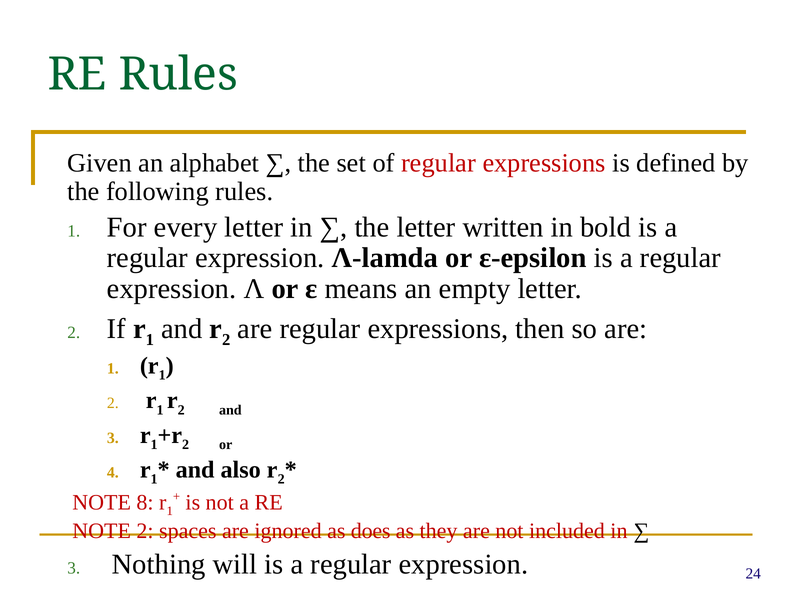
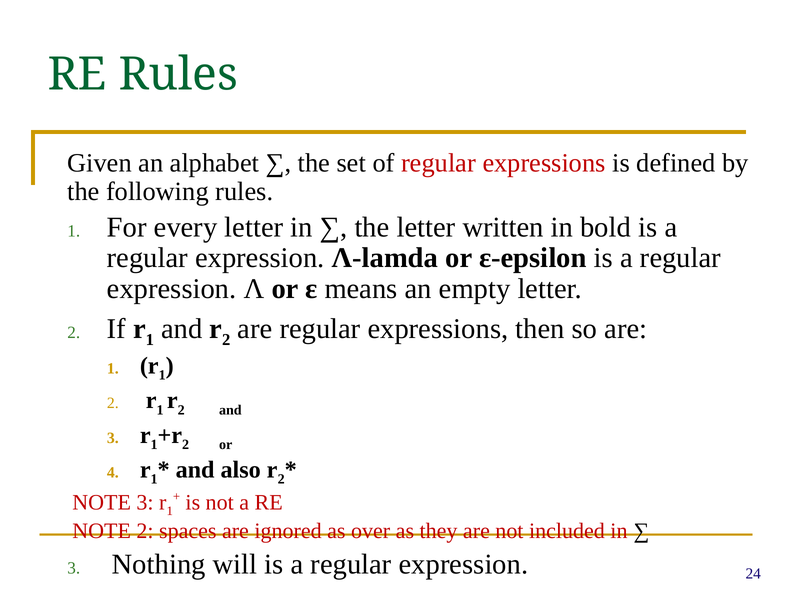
NOTE 8: 8 -> 3 (145, 502)
does: does -> over (371, 531)
